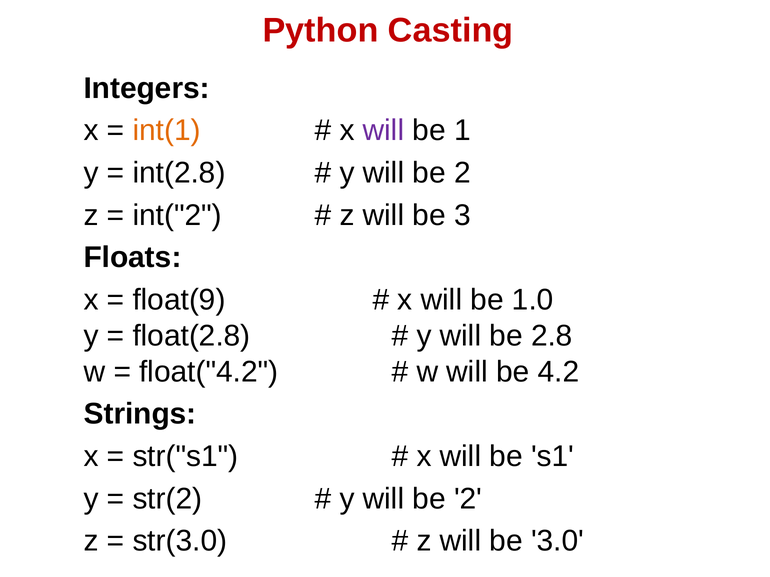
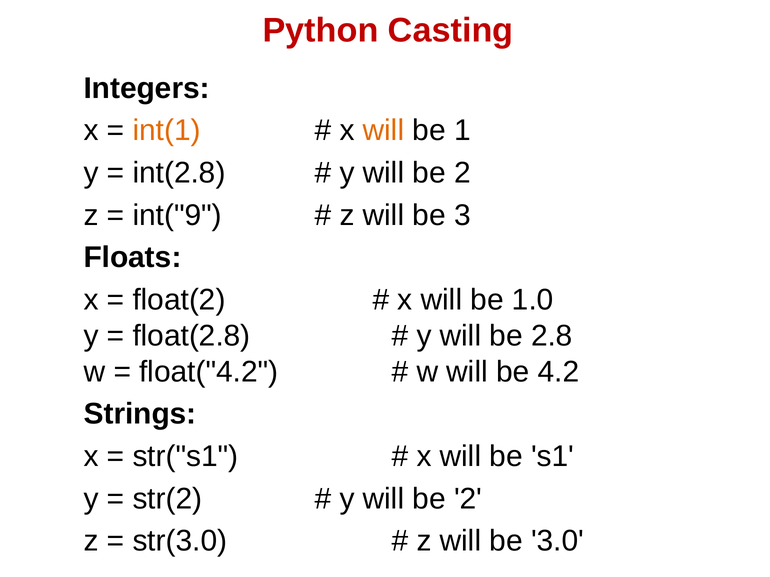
will colour: purple -> orange (384, 131)
int("2: int("2 -> int("9 (177, 215)
float(9: float(9 -> float(2 (179, 300)
